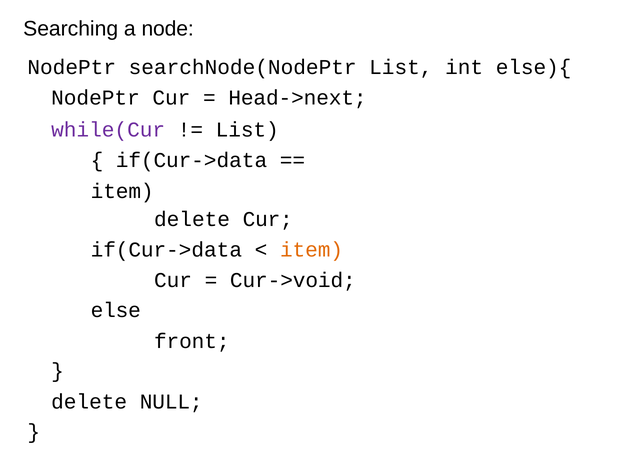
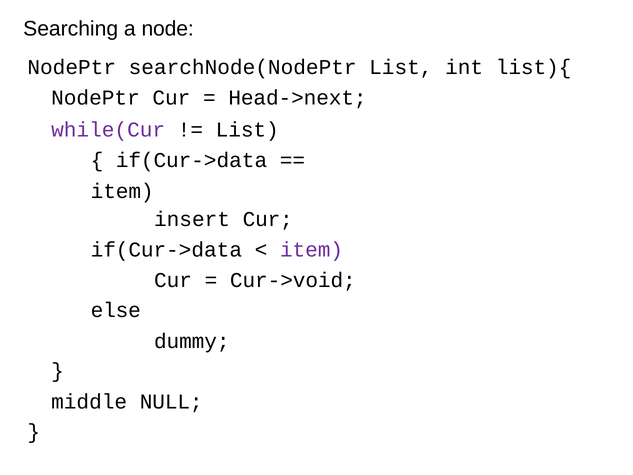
else){: else){ -> list){ (534, 67)
delete: delete -> insert (192, 219)
item colour: orange -> purple (312, 250)
front: front -> dummy (192, 341)
delete: delete -> middle (89, 402)
